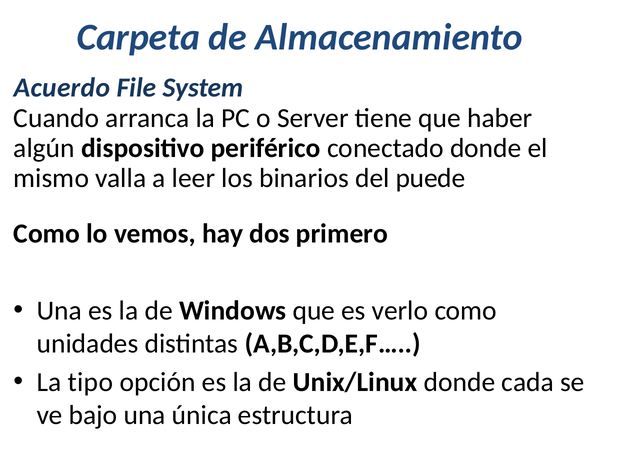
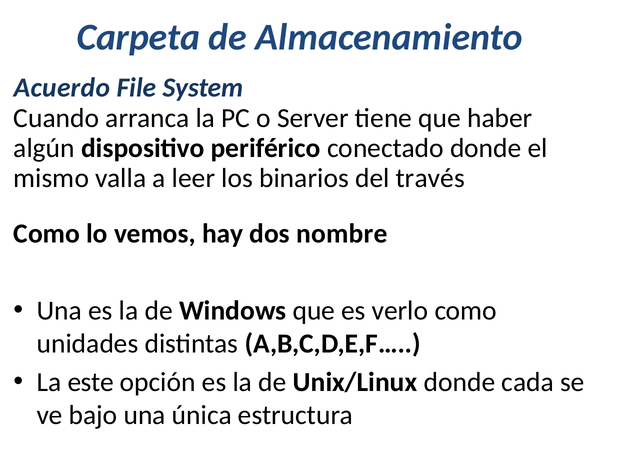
puede: puede -> través (430, 178)
primero: primero -> nombre (342, 234)
tipo: tipo -> este (91, 383)
